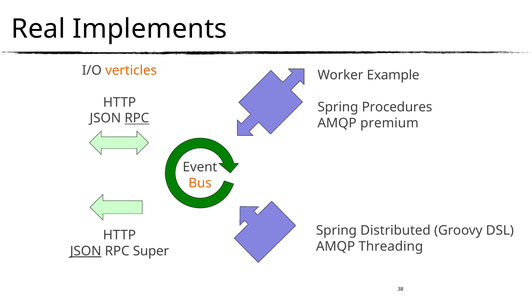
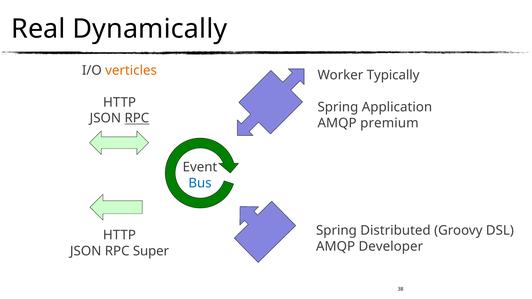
Implements: Implements -> Dynamically (150, 29)
Example: Example -> Typically (393, 75)
Procedures: Procedures -> Application (397, 107)
Bus colour: orange -> blue (200, 183)
Threading: Threading -> Developer (391, 247)
JSON underline: present -> none (86, 251)
